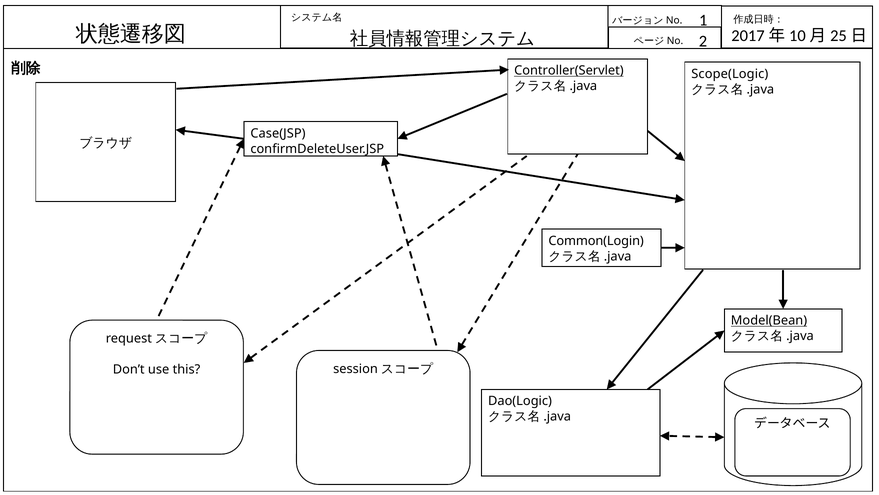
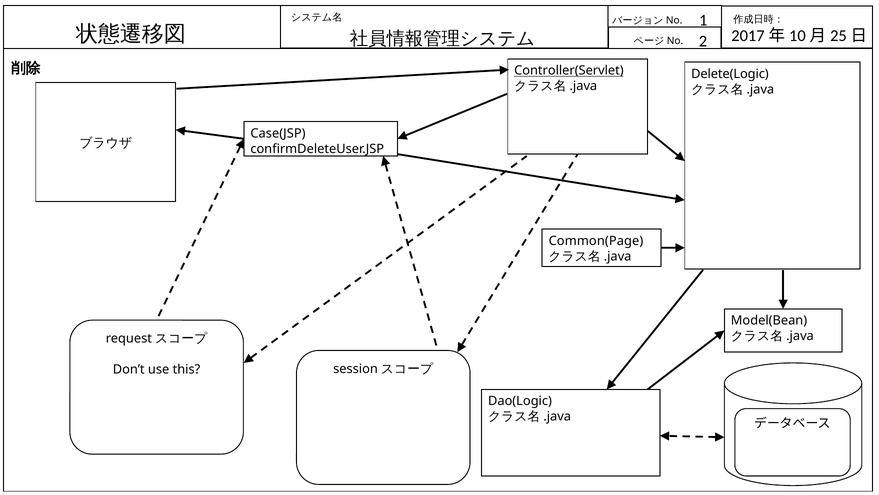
Scope(Logic: Scope(Logic -> Delete(Logic (730, 74)
Common(Login: Common(Login -> Common(Page (596, 241)
Model(Bean underline: present -> none (769, 320)
